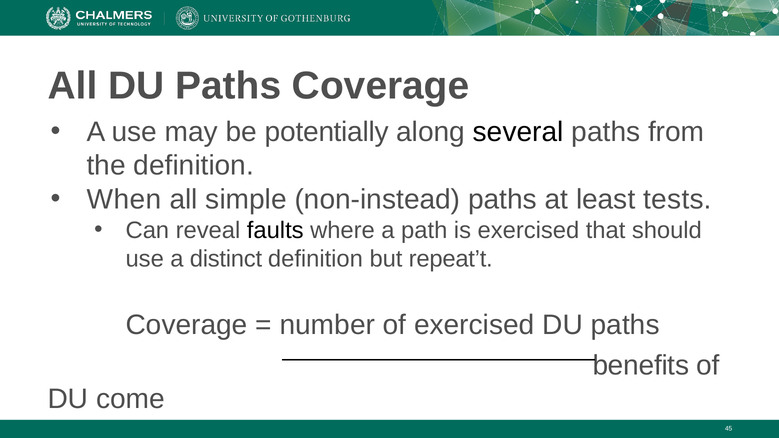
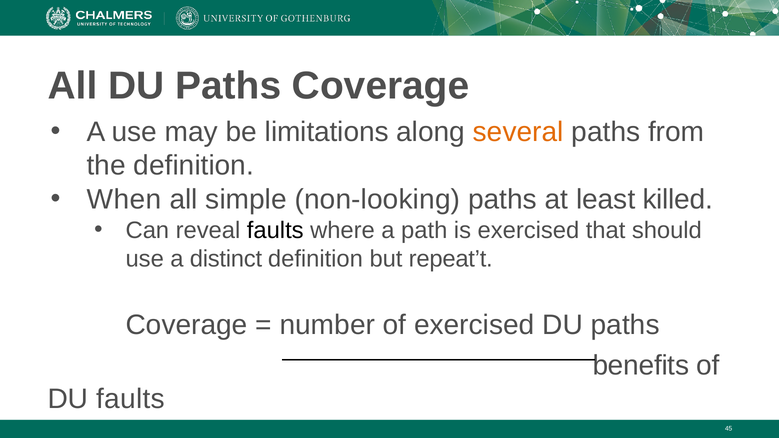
potentially: potentially -> limitations (327, 132)
several colour: black -> orange (518, 132)
non-instead: non-instead -> non-looking (377, 199)
tests: tests -> killed (678, 199)
DU come: come -> faults (130, 399)
